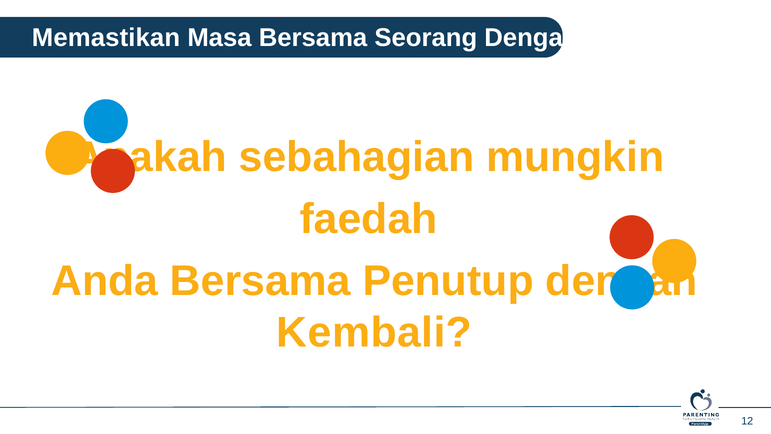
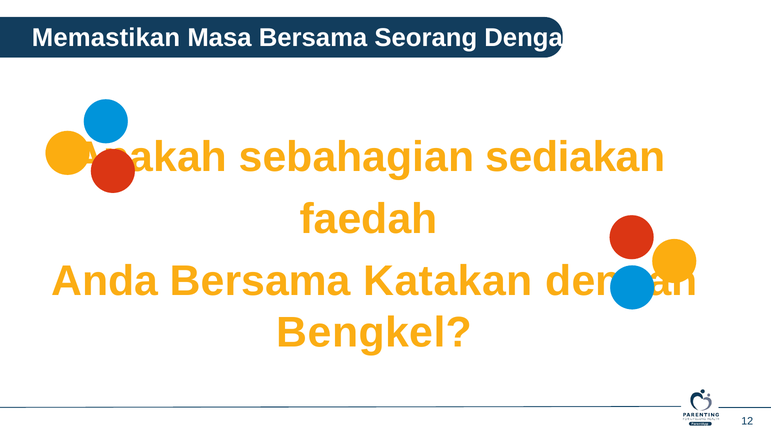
mungkin: mungkin -> sediakan (575, 157)
Penutup: Penutup -> Katakan (448, 281)
Kembali: Kembali -> Bengkel (374, 332)
